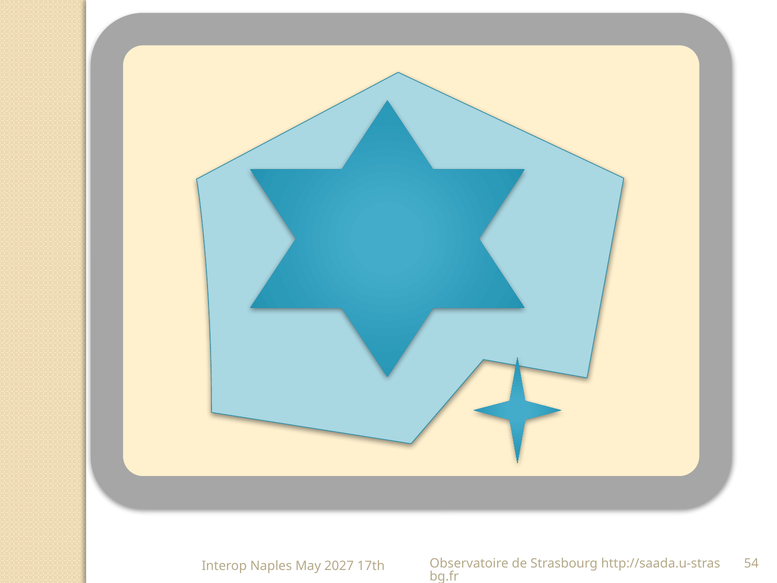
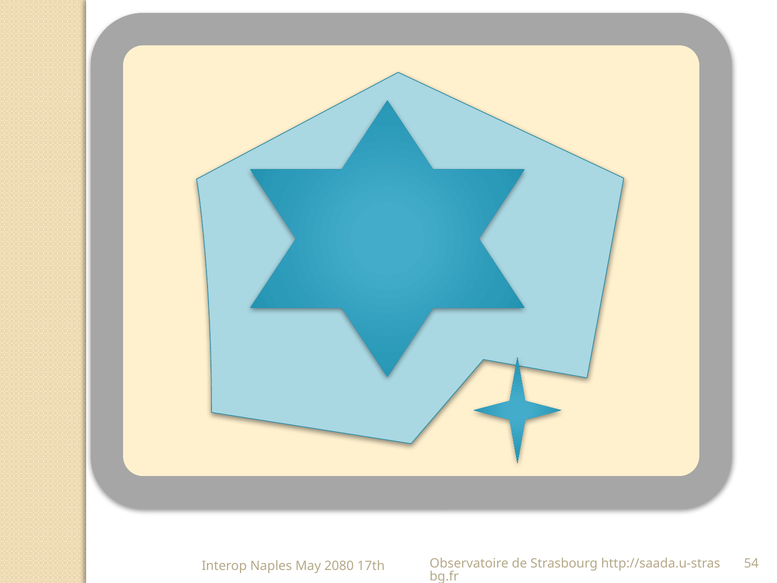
2027: 2027 -> 2080 (339, 566)
